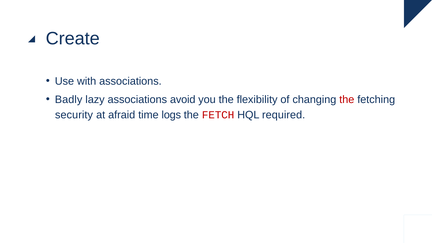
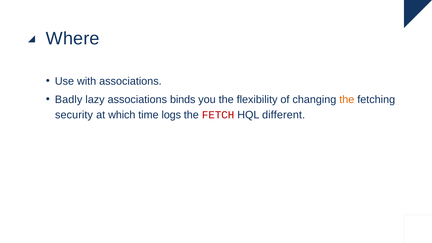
Create: Create -> Where (73, 39)
avoid: avoid -> binds (183, 100)
the colour: red -> orange (347, 100)
afraid: afraid -> which (122, 115)
required: required -> different (284, 115)
